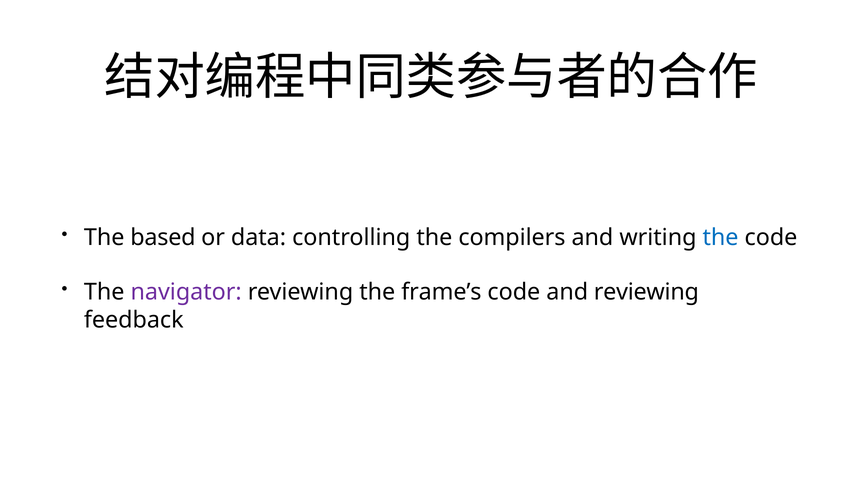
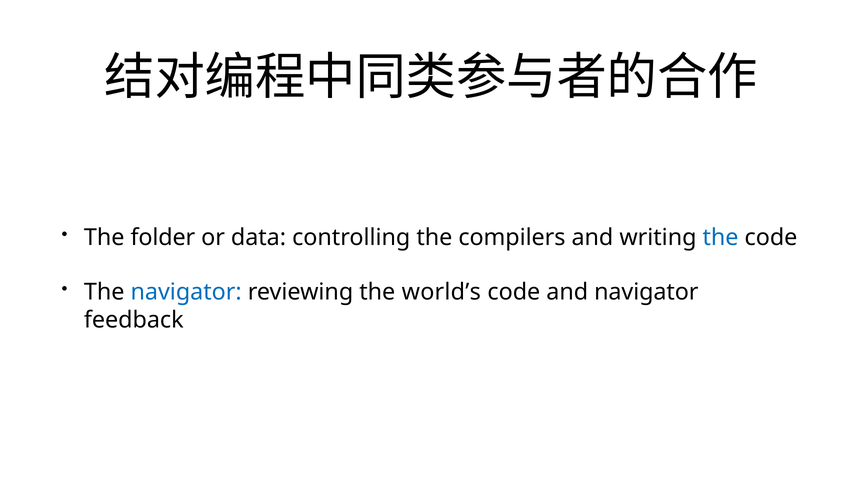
based: based -> folder (163, 238)
navigator colour: purple -> blue (186, 292)
frame’s: frame’s -> world’s (441, 292)
and reviewing: reviewing -> navigator (646, 292)
